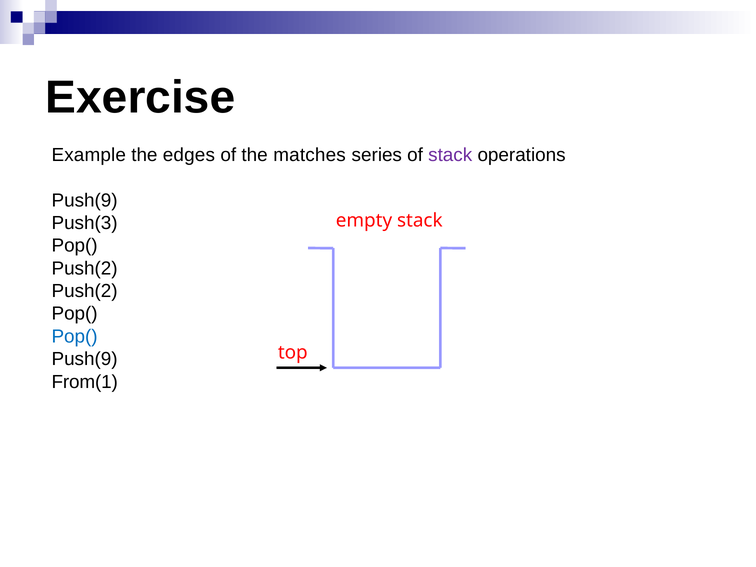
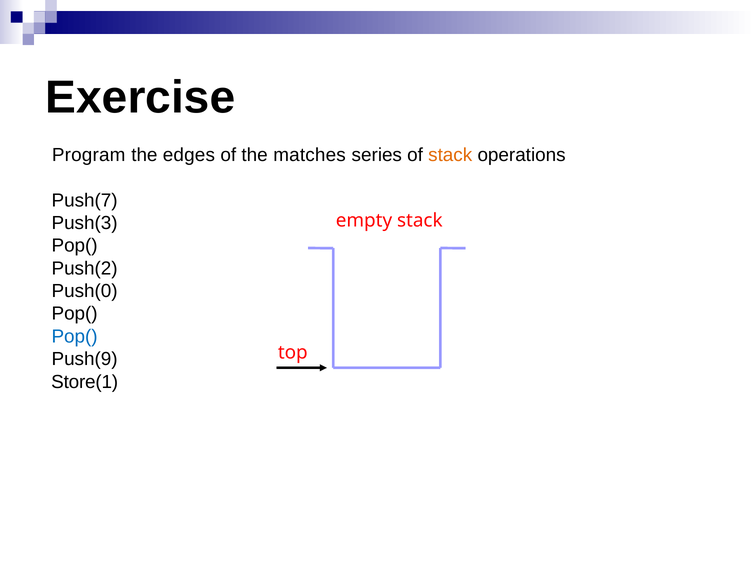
Example: Example -> Program (89, 155)
stack colour: purple -> orange (450, 155)
Push(9: Push(9 -> Push(7 (85, 200)
Push(2: Push(2 -> Push(0 (85, 291)
From(1: From(1 -> Store(1 (85, 382)
